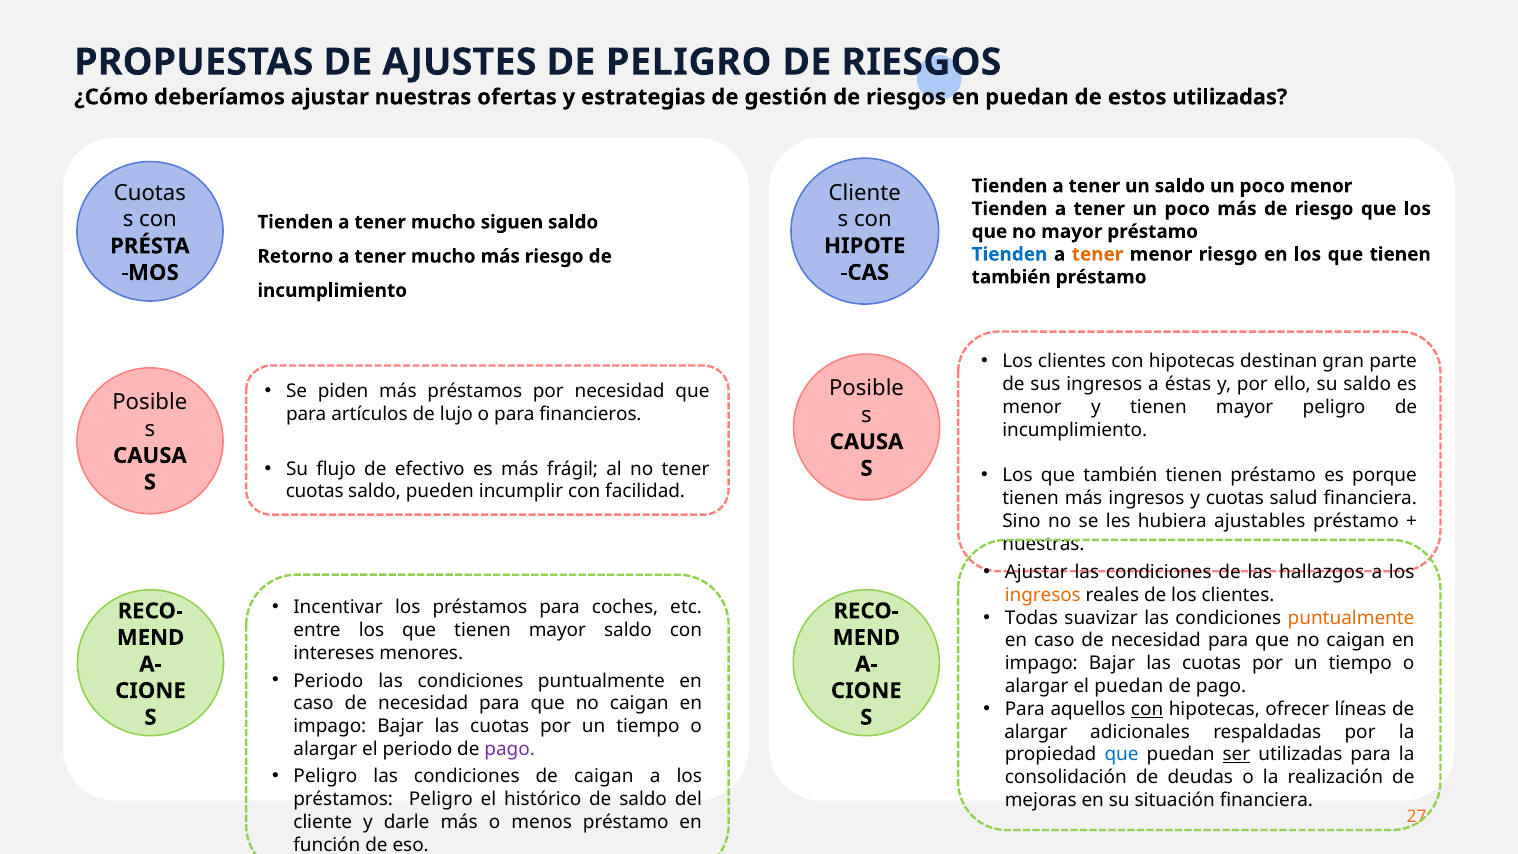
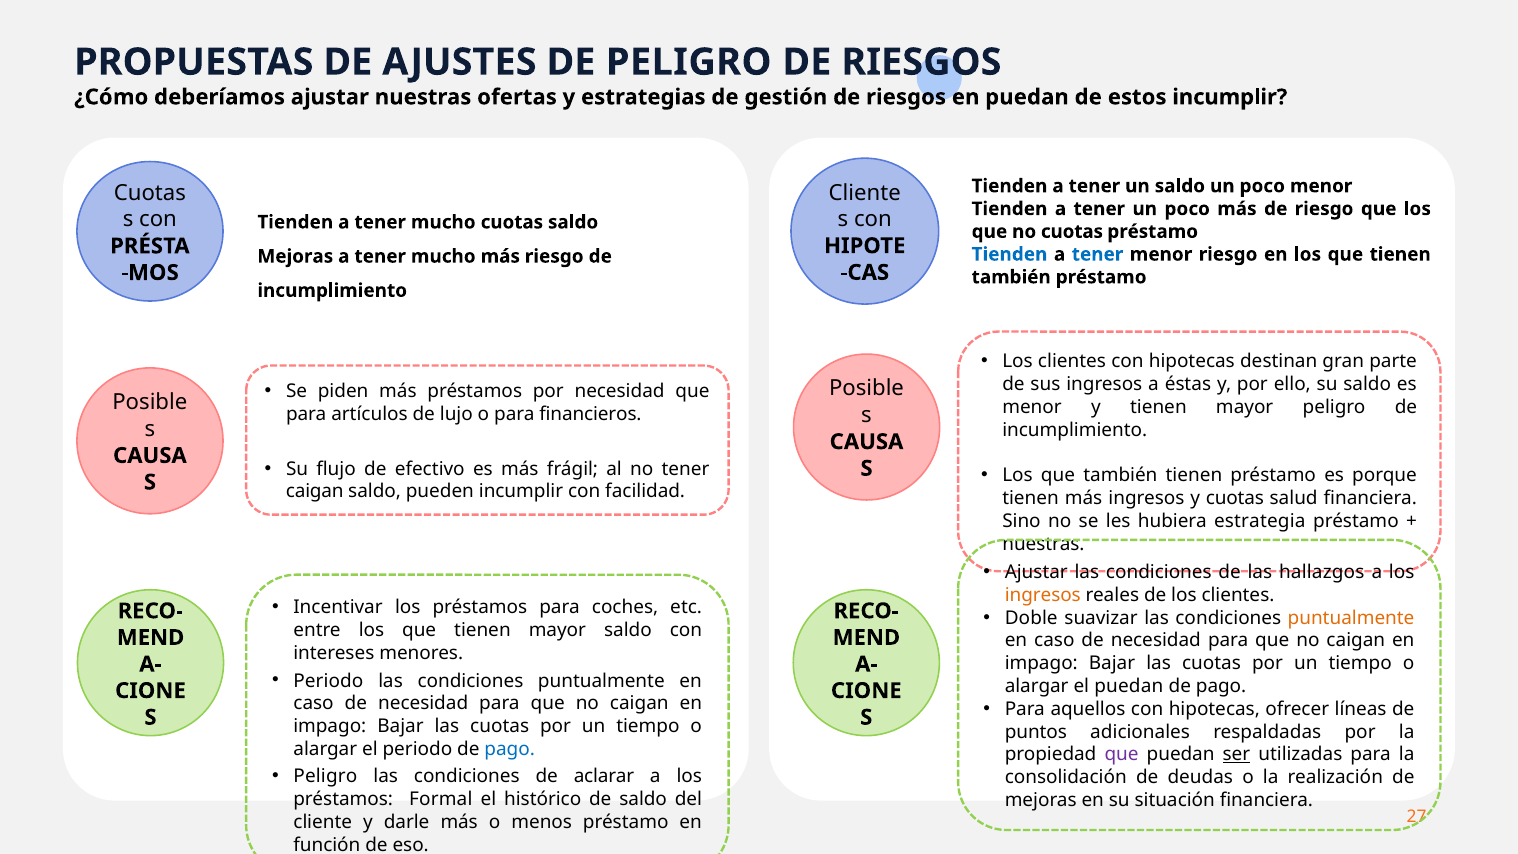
estos utilizadas: utilizadas -> incumplir (1230, 97)
mucho siguen: siguen -> cuotas (512, 222)
no mayor: mayor -> cuotas (1072, 232)
tener colour: orange -> blue (1097, 254)
Retorno: Retorno -> Mejoras (295, 256)
cuotas: cuotas -> caigan (315, 492)
ajustables: ajustables -> estrategia (1260, 521)
Todas: Todas -> Doble (1031, 618)
con underline: present -> none (1147, 709)
alargar: alargar -> puntos (1036, 732)
pago colour: purple -> blue (510, 749)
que colour: blue -> purple (1122, 754)
de caigan: caigan -> aclarar (604, 776)
préstamos Peligro: Peligro -> Formal (441, 799)
